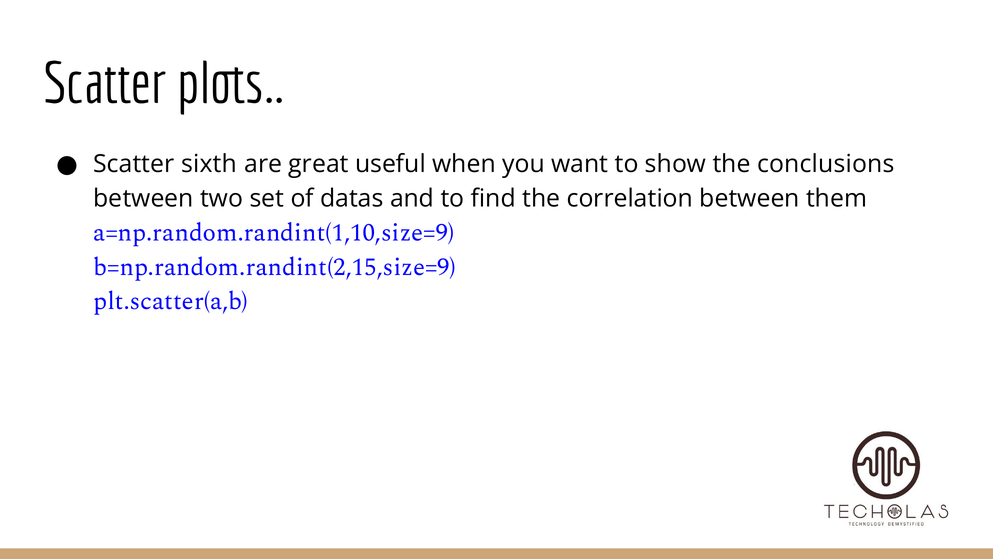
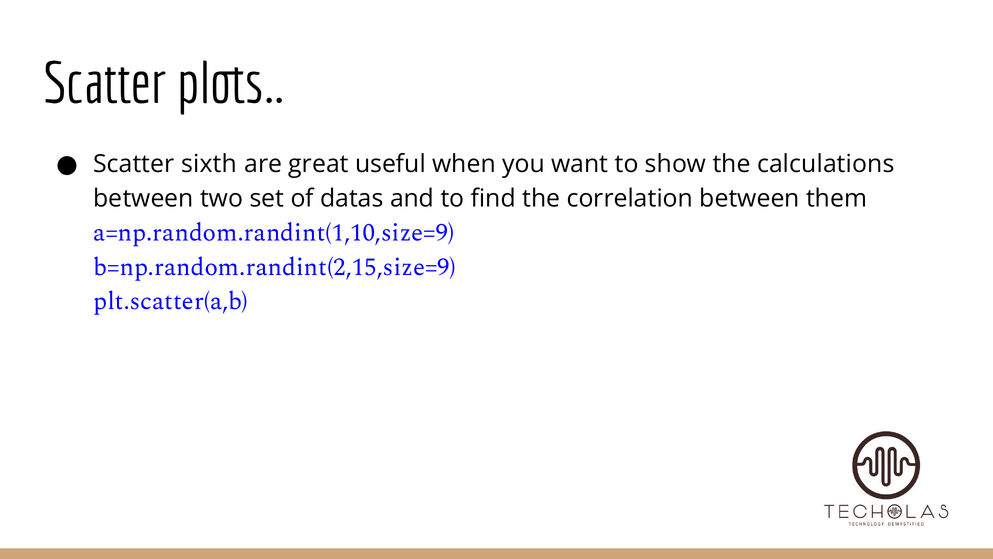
conclusions: conclusions -> calculations (826, 164)
